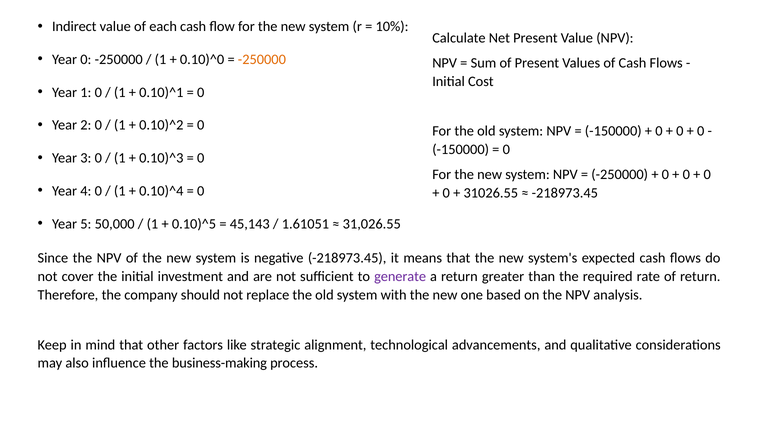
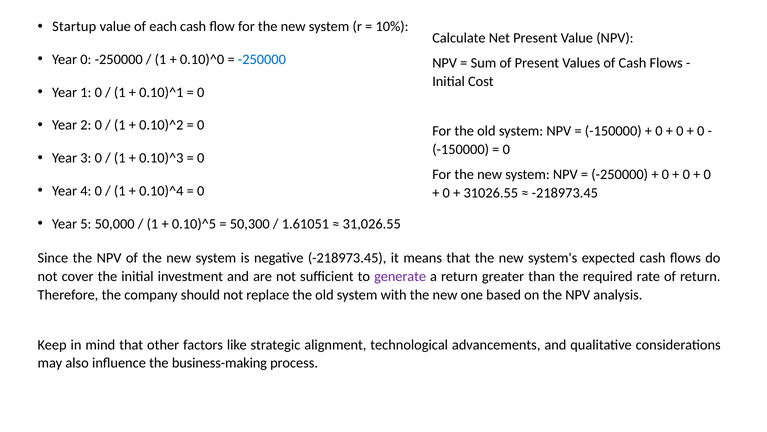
Indirect: Indirect -> Startup (74, 26)
-250000 colour: orange -> blue (262, 59)
45,143: 45,143 -> 50,300 (250, 224)
